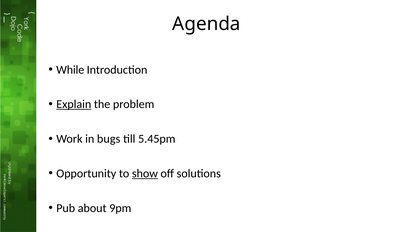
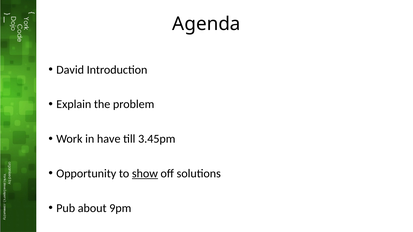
While: While -> David (70, 70)
Explain underline: present -> none (74, 104)
bugs: bugs -> have (109, 139)
5.45pm: 5.45pm -> 3.45pm (157, 139)
